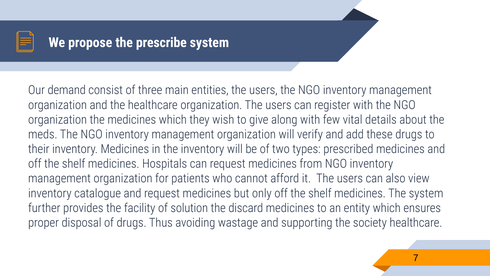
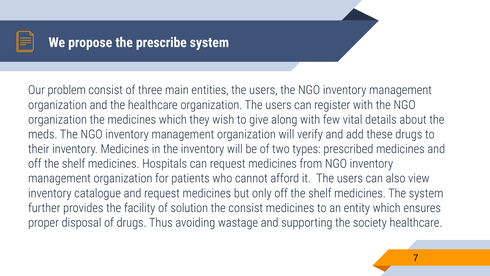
demand: demand -> problem (67, 90)
the discard: discard -> consist (246, 208)
